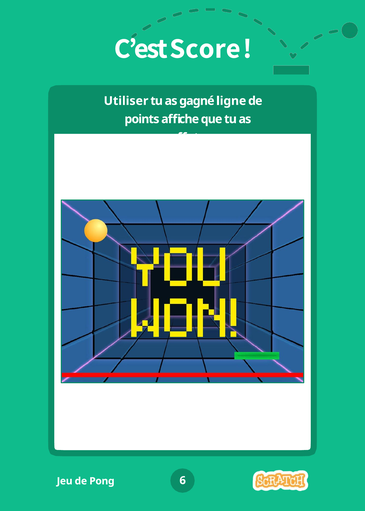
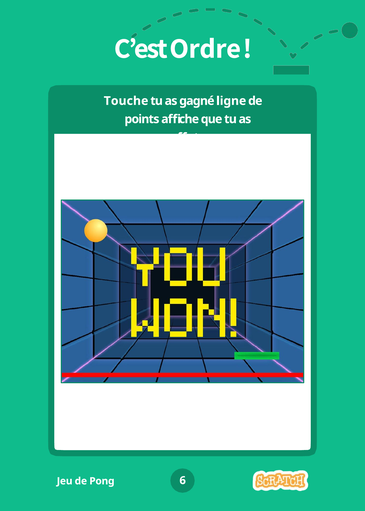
Score: Score -> Ordre (205, 48)
Utiliser: Utiliser -> Touche (126, 101)
